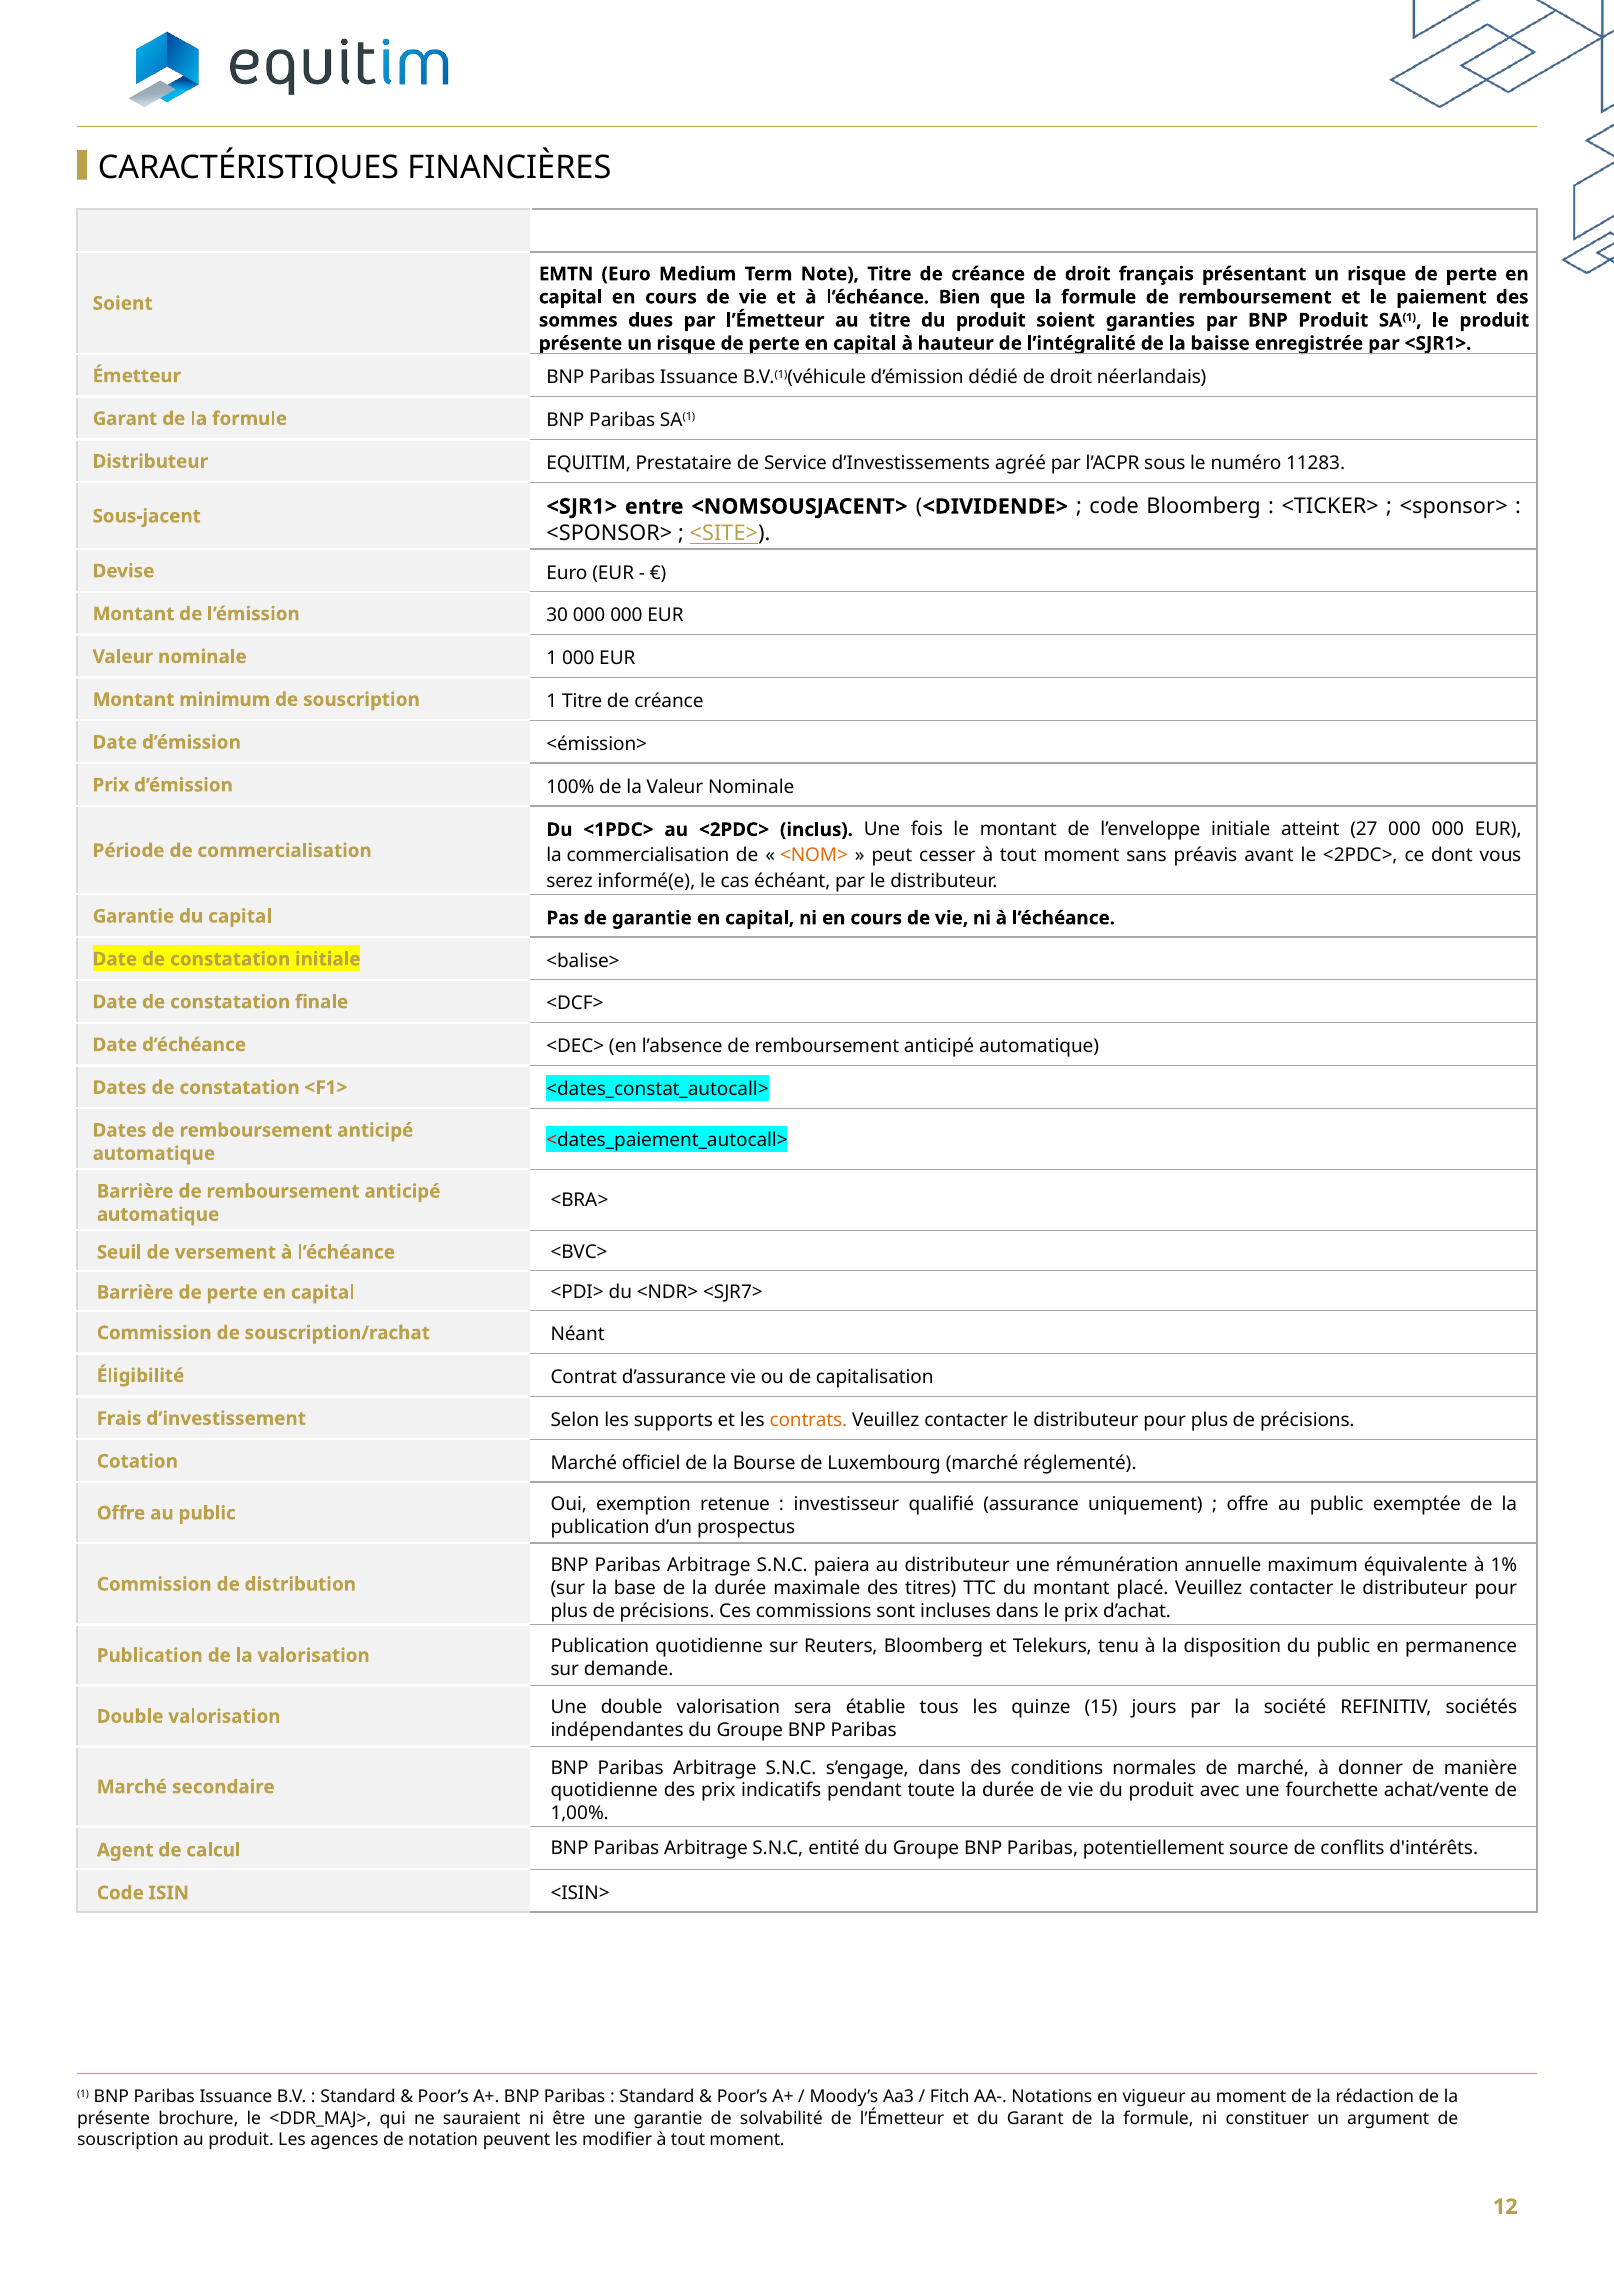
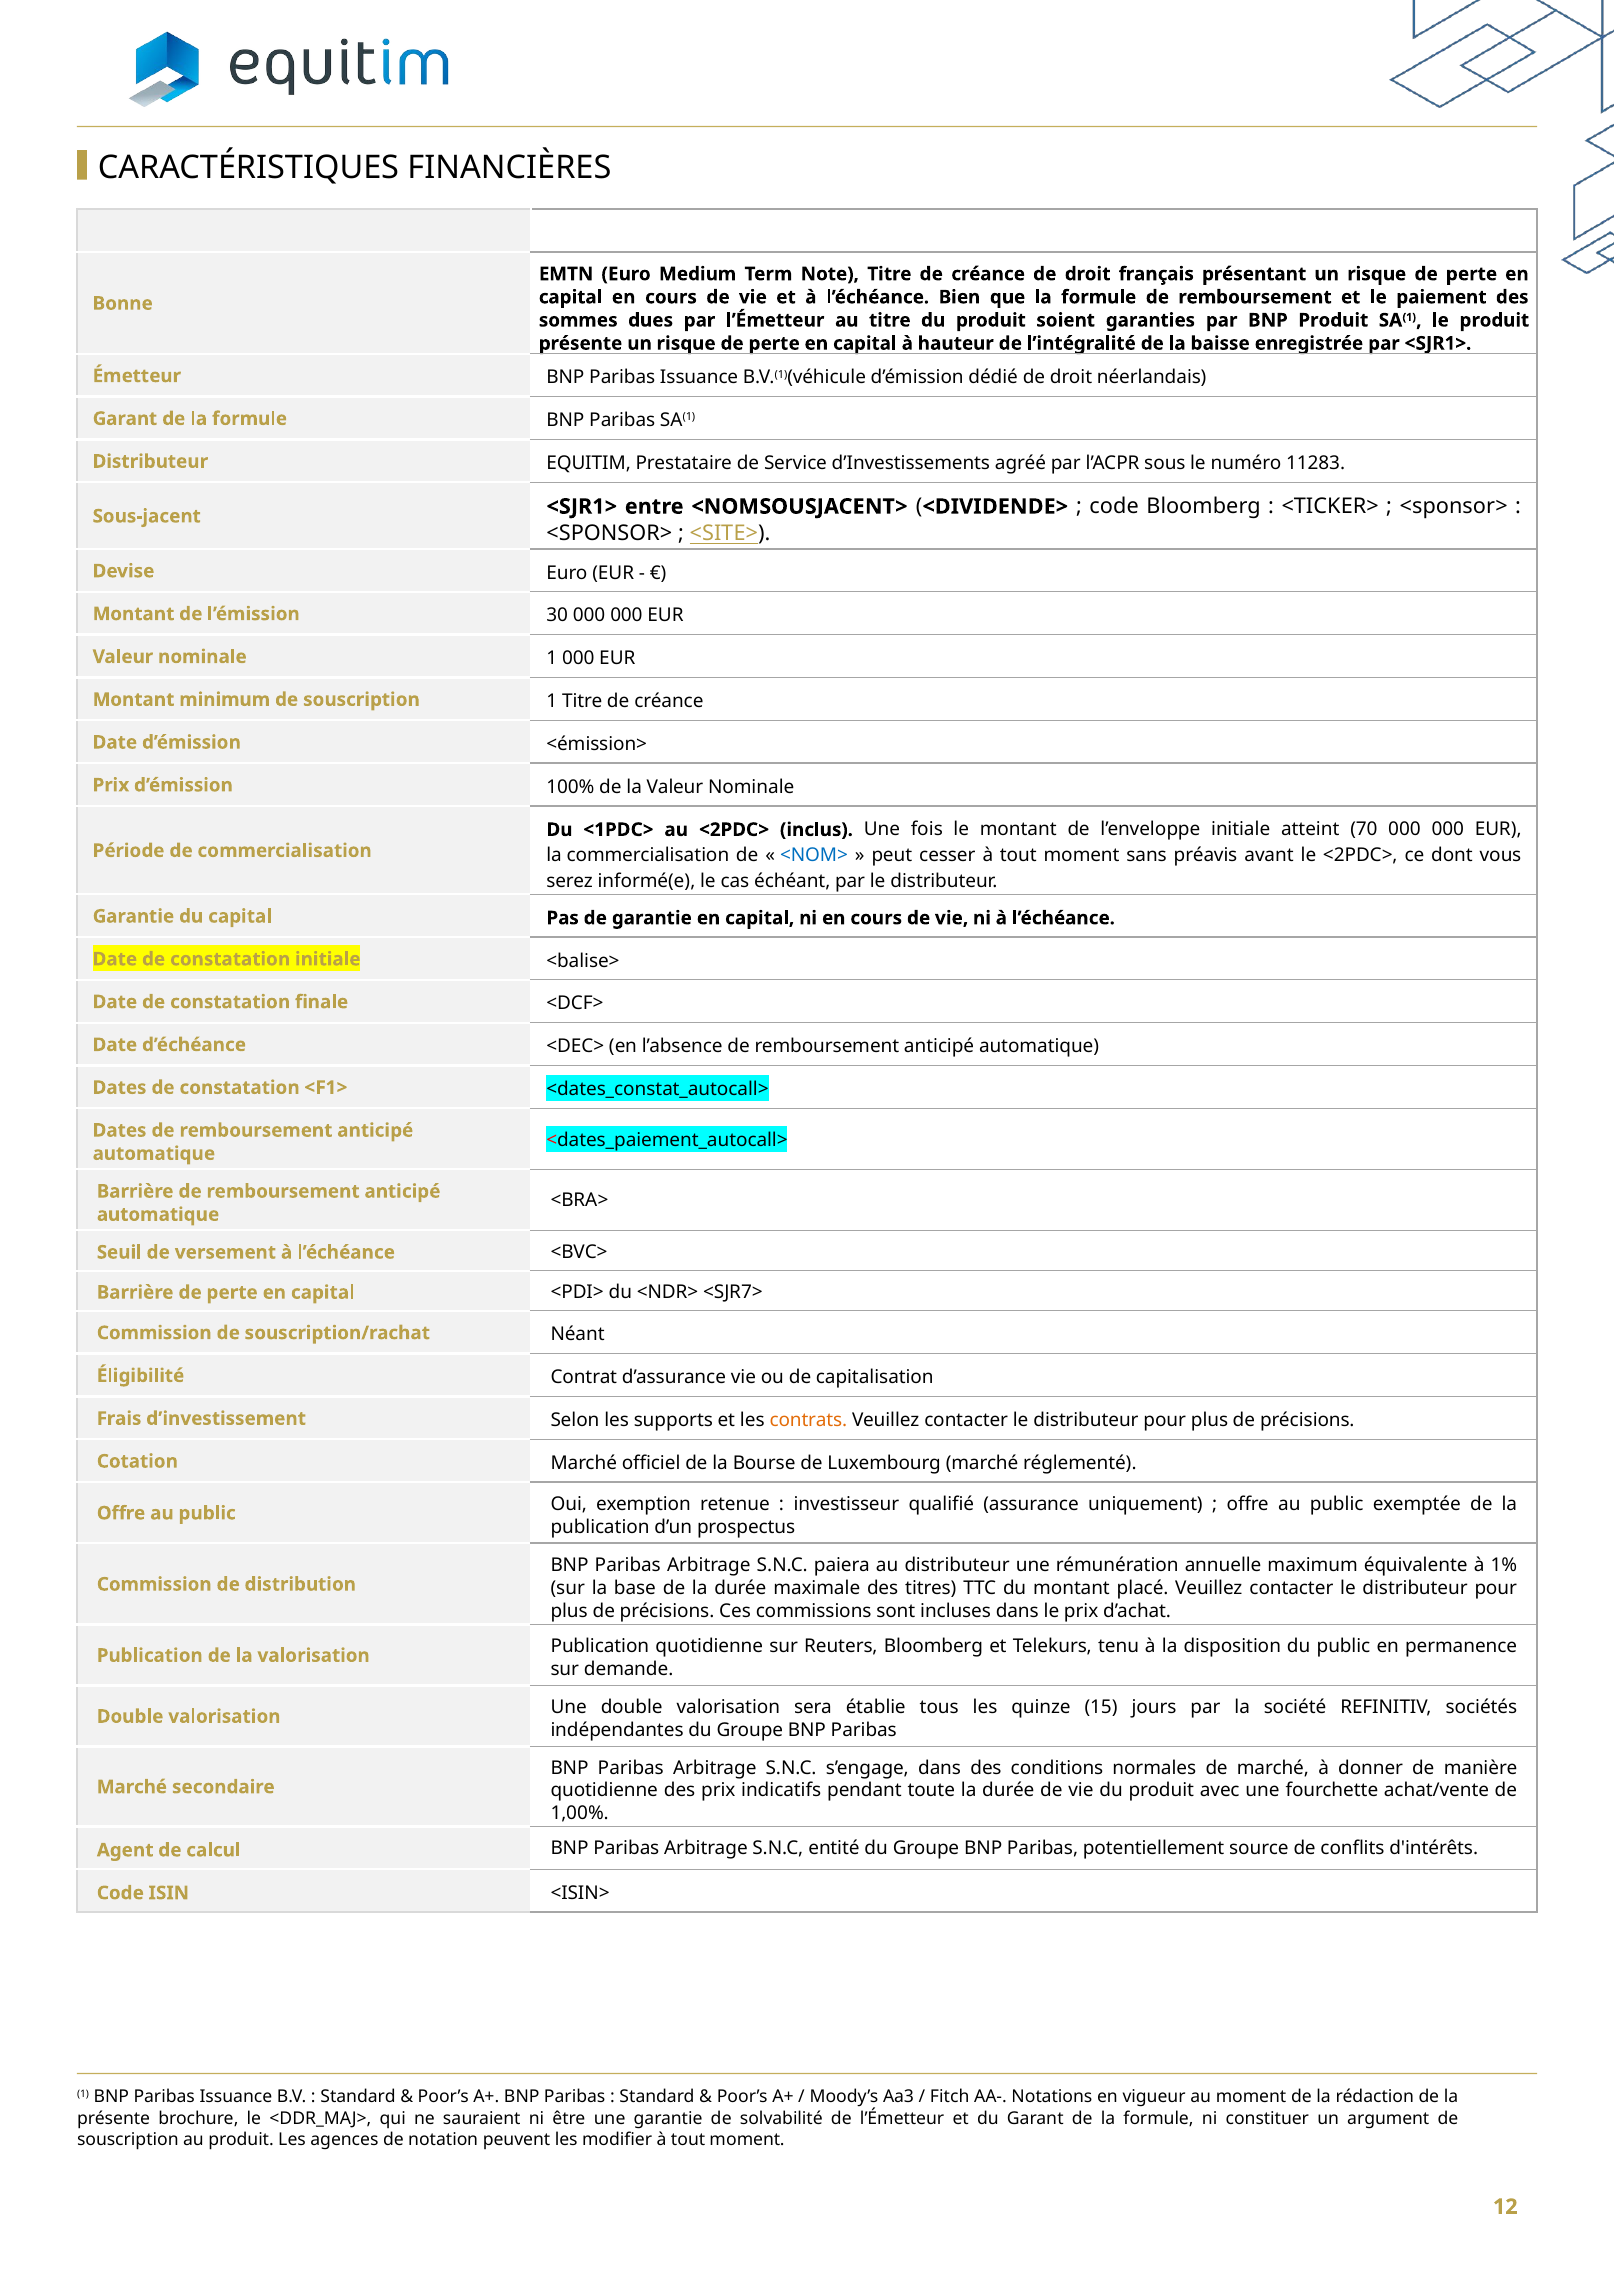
Soient: Soient -> Bonne (123, 303)
27: 27 -> 70 (1364, 830)
<NOM> colour: orange -> blue (814, 855)
